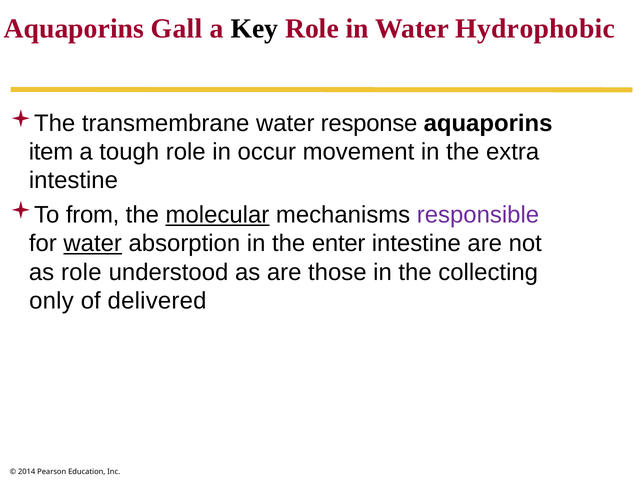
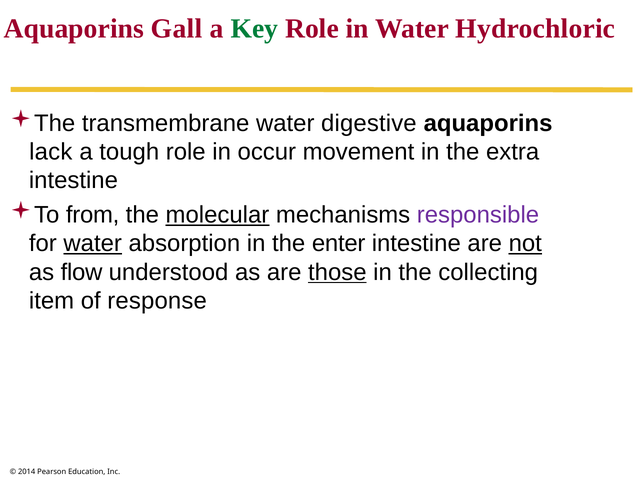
Key colour: black -> green (254, 29)
Hydrophobic: Hydrophobic -> Hydrochloric (535, 29)
response: response -> digestive (369, 123)
item: item -> lack (51, 152)
not underline: none -> present (525, 244)
as role: role -> flow (82, 272)
those underline: none -> present (337, 272)
only: only -> item (52, 301)
delivered: delivered -> response (157, 301)
